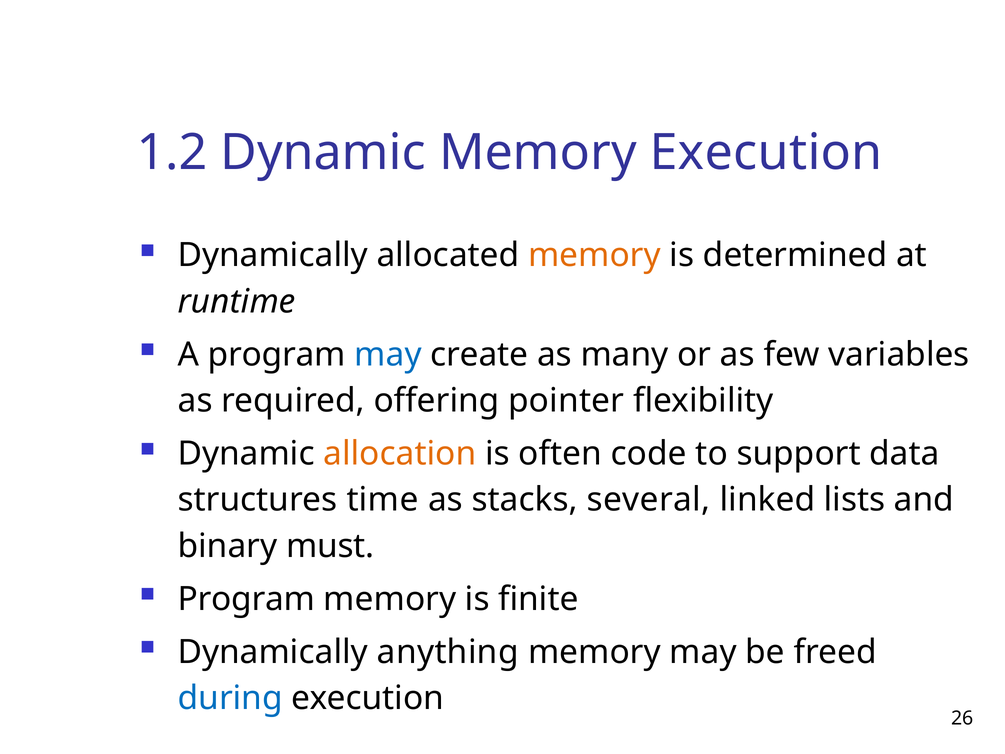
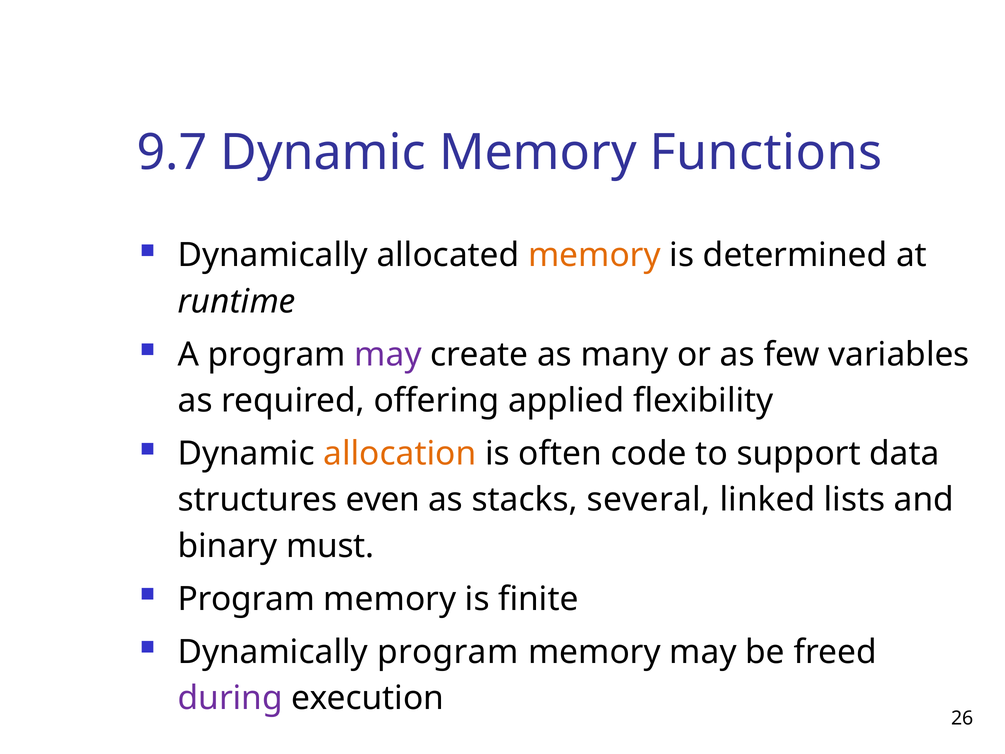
1.2: 1.2 -> 9.7 (172, 153)
Memory Execution: Execution -> Functions (766, 153)
may colour: blue -> purple (388, 354)
pointer: pointer -> applied (566, 401)
time: time -> even (383, 500)
Dynamically anything: anything -> program (448, 652)
during colour: blue -> purple (230, 698)
